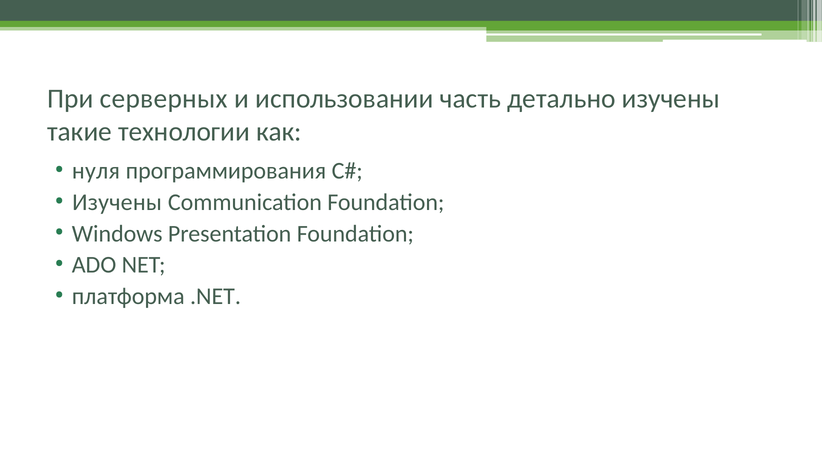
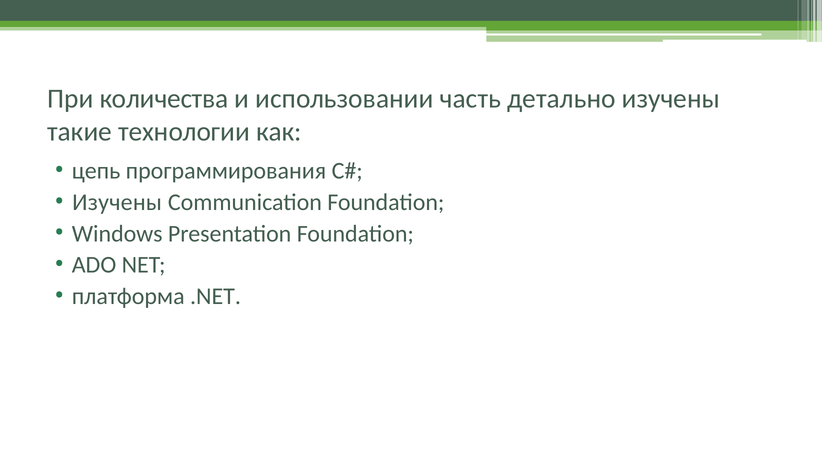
серверных: серверных -> количества (164, 98)
нуля: нуля -> цепь (96, 171)
